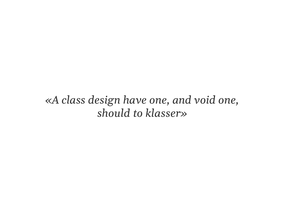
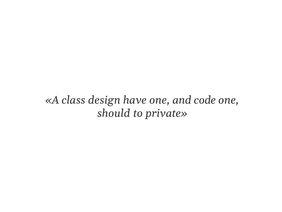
void: void -> code (205, 100)
klasser: klasser -> private (166, 113)
